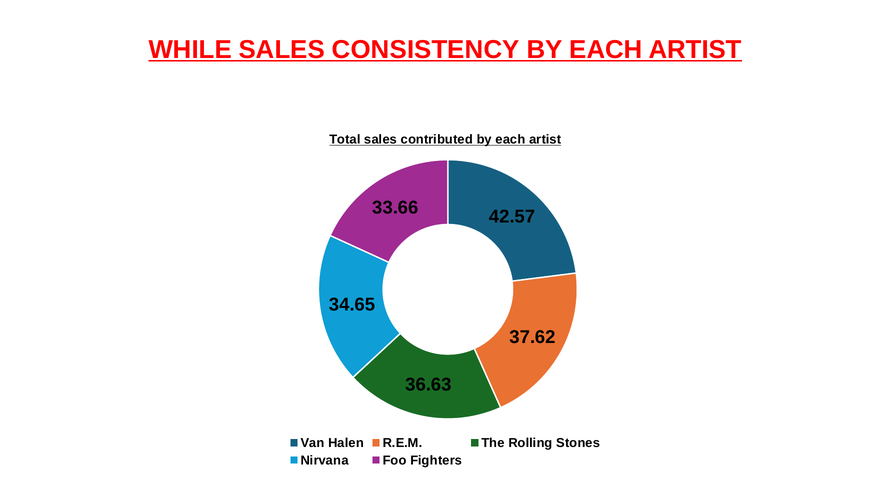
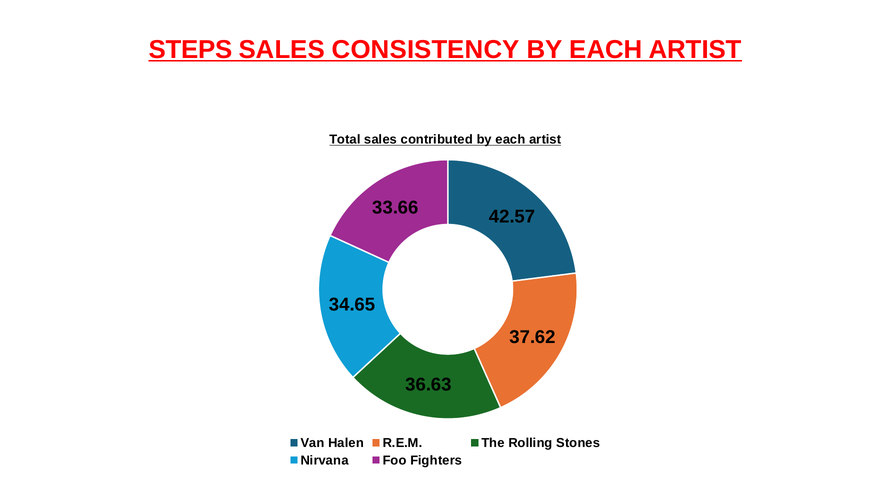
WHILE: WHILE -> STEPS (190, 50)
